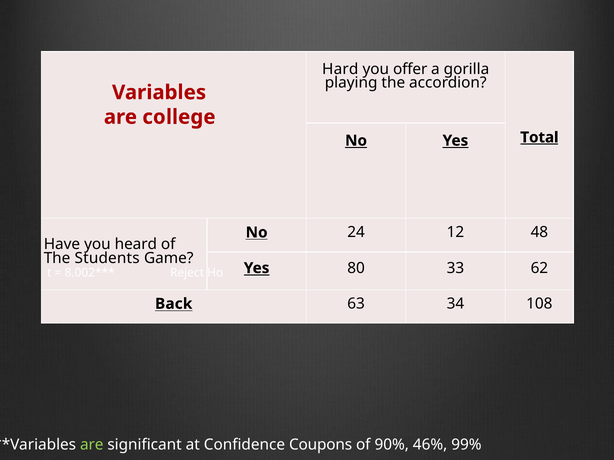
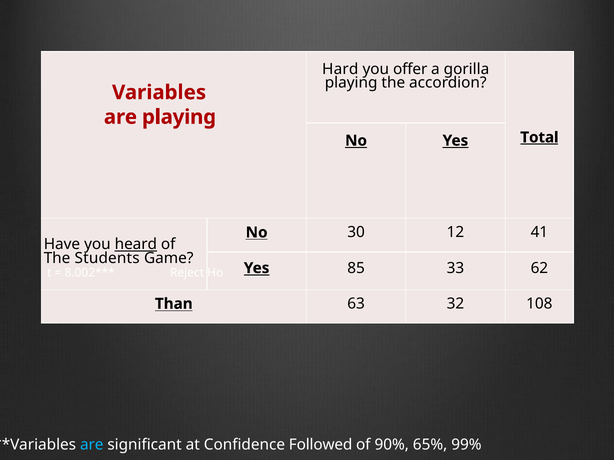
are college: college -> playing (179, 117)
24: 24 -> 30 (356, 233)
48: 48 -> 41 (539, 233)
heard underline: none -> present (136, 245)
80: 80 -> 85 (356, 268)
Back: Back -> Than (174, 304)
34: 34 -> 32 (456, 304)
are colour: light green -> light blue (92, 445)
Coupons: Coupons -> Followed (321, 445)
46%: 46% -> 65% (430, 445)
